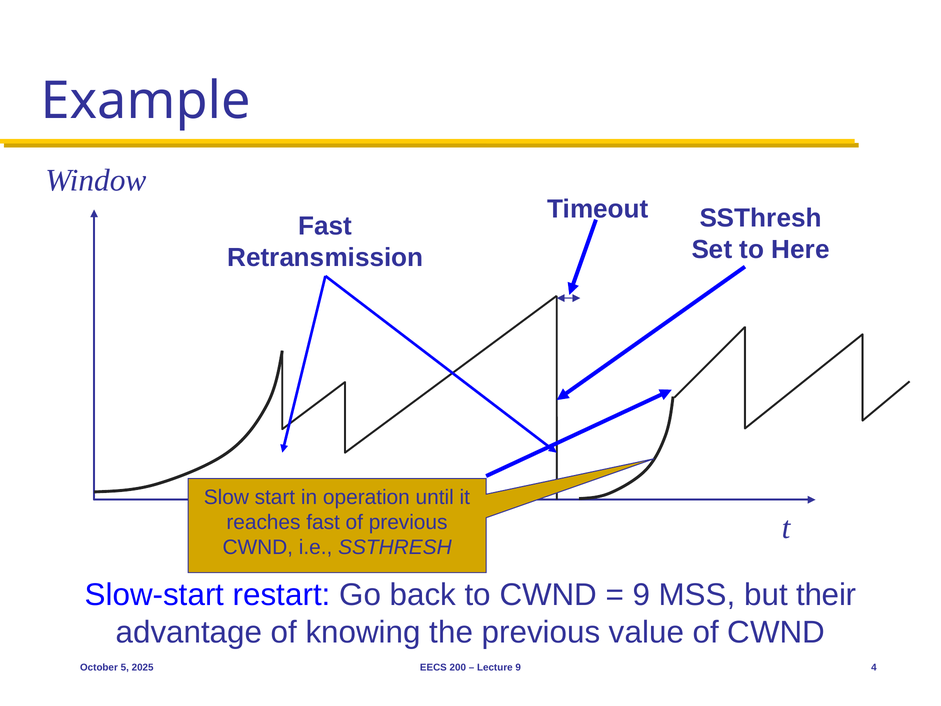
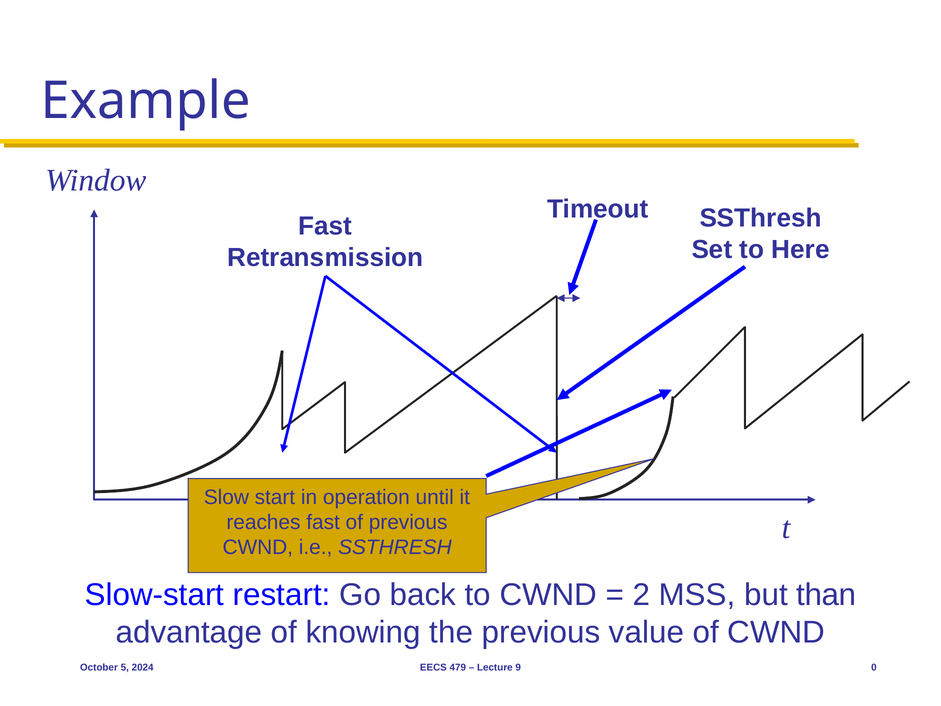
9: 9 -> 2 (641, 595)
their: their -> than (826, 595)
2025: 2025 -> 2024 (143, 667)
200: 200 -> 479 (458, 667)
4: 4 -> 0 (874, 667)
